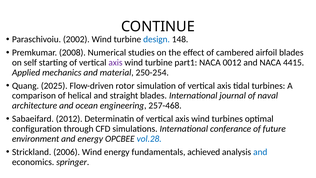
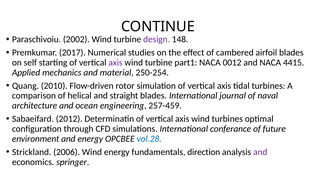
design colour: blue -> purple (157, 39)
2008: 2008 -> 2017 (72, 53)
2025: 2025 -> 2010 (54, 86)
257-468: 257-468 -> 257-459 (165, 105)
achieved: achieved -> direction (204, 152)
and colour: blue -> purple (260, 152)
